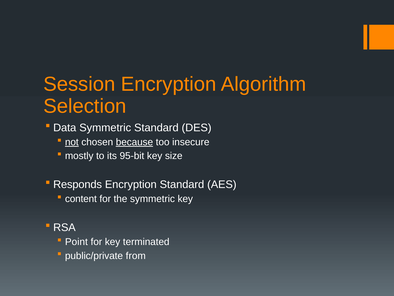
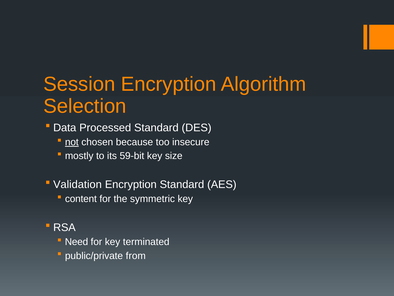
Data Symmetric: Symmetric -> Processed (105, 128)
because underline: present -> none (134, 142)
95-bit: 95-bit -> 59-bit (132, 156)
Responds: Responds -> Validation (77, 184)
Point: Point -> Need (77, 242)
